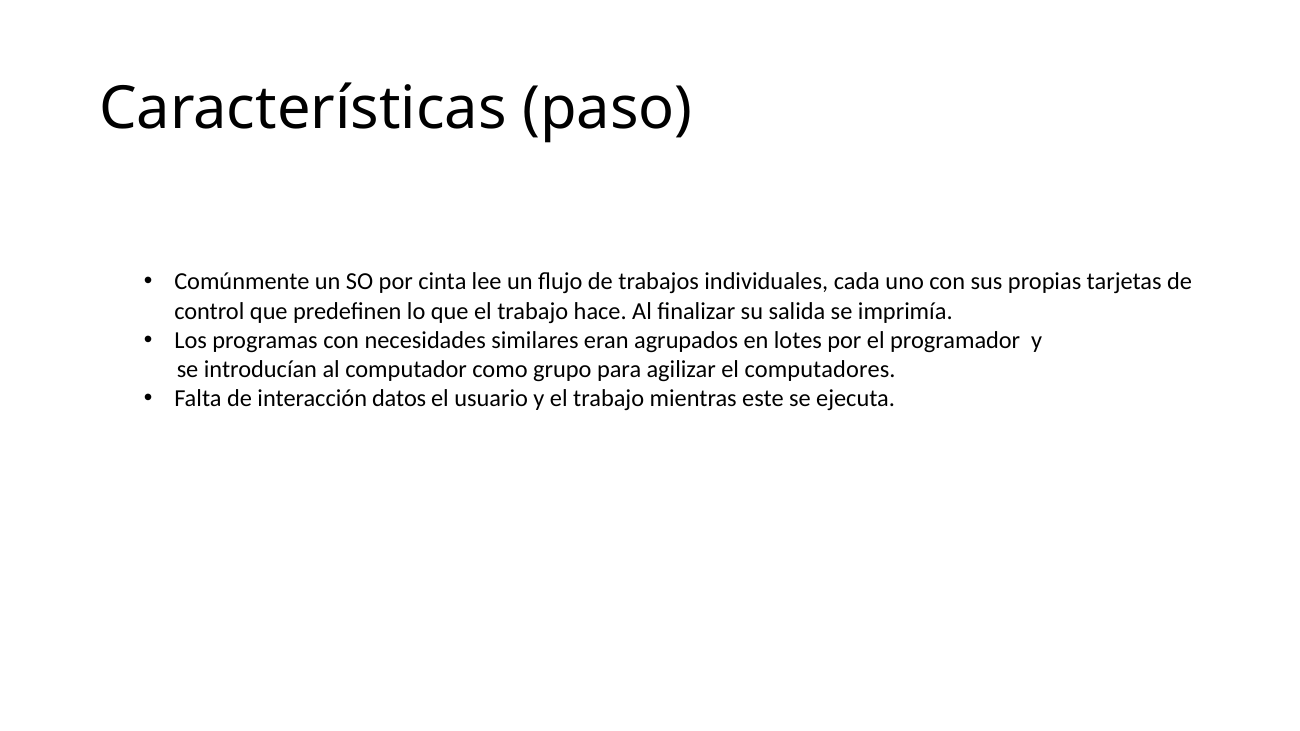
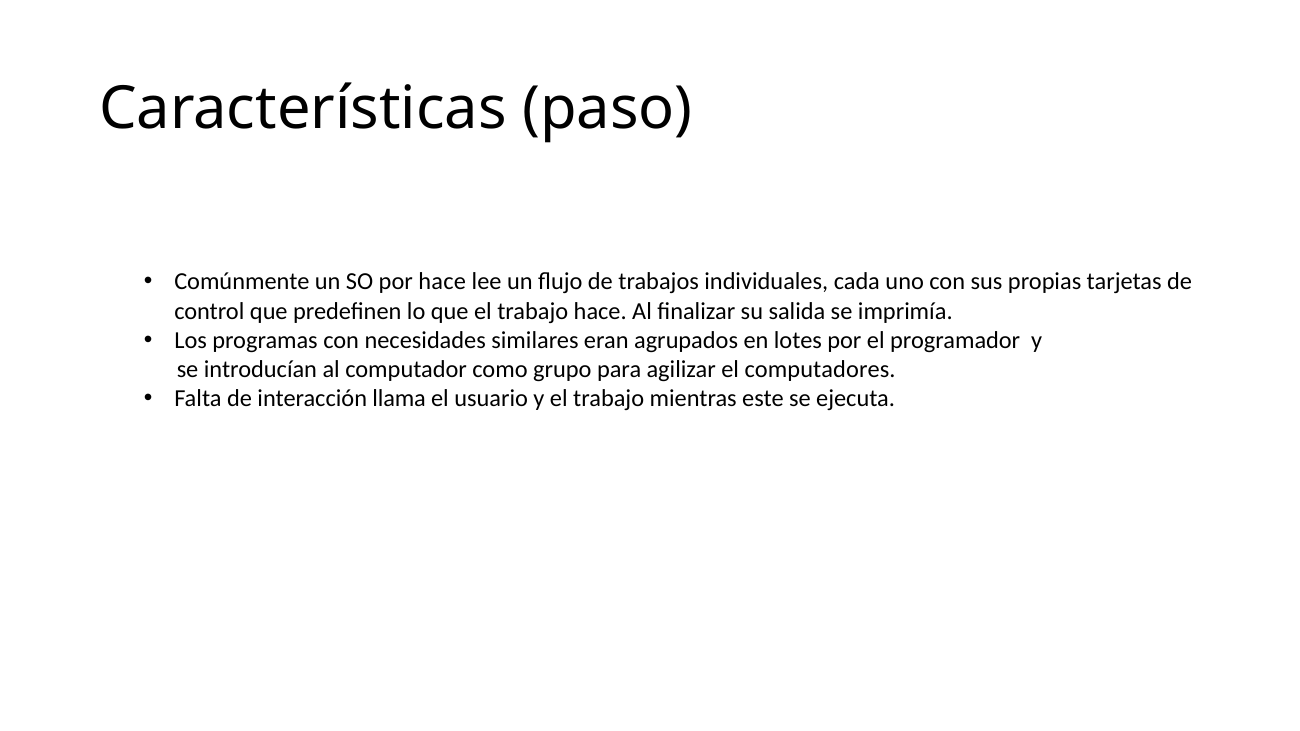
por cinta: cinta -> hace (442, 282)
datos: datos -> llama (399, 399)
